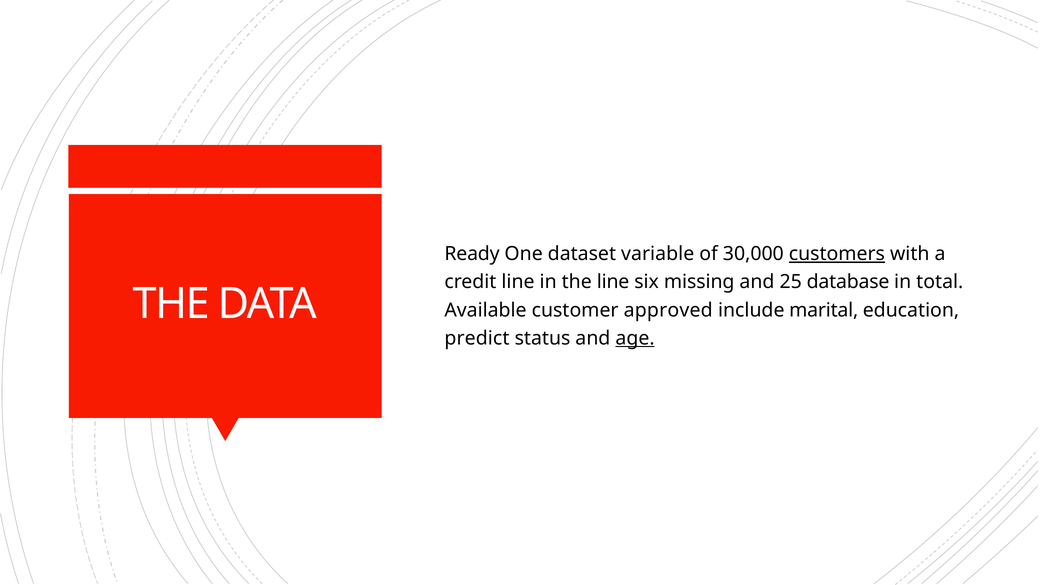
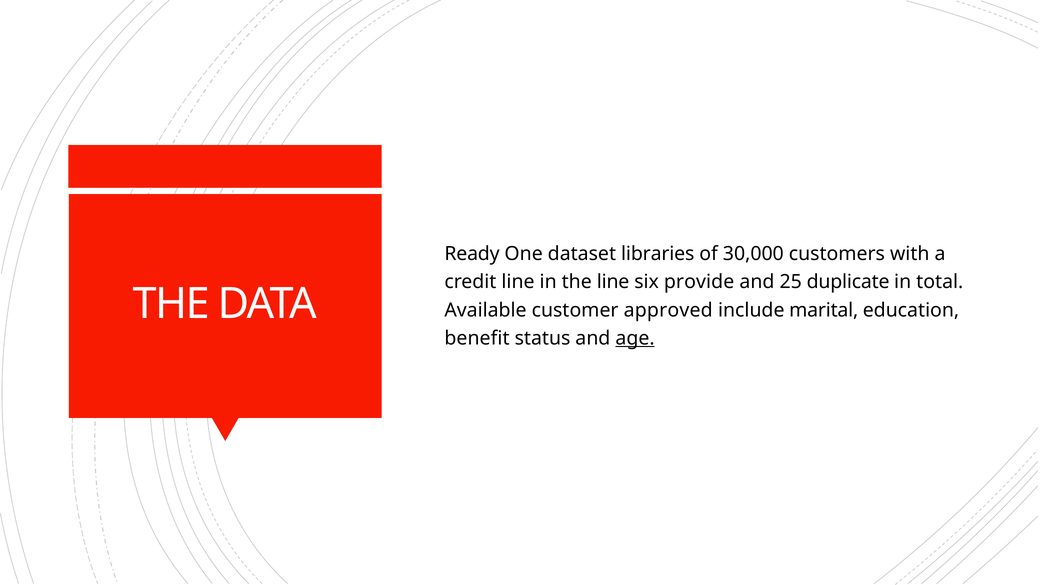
variable: variable -> libraries (658, 254)
customers underline: present -> none (837, 254)
missing: missing -> provide (699, 282)
database: database -> duplicate (848, 282)
predict: predict -> benefit (477, 338)
